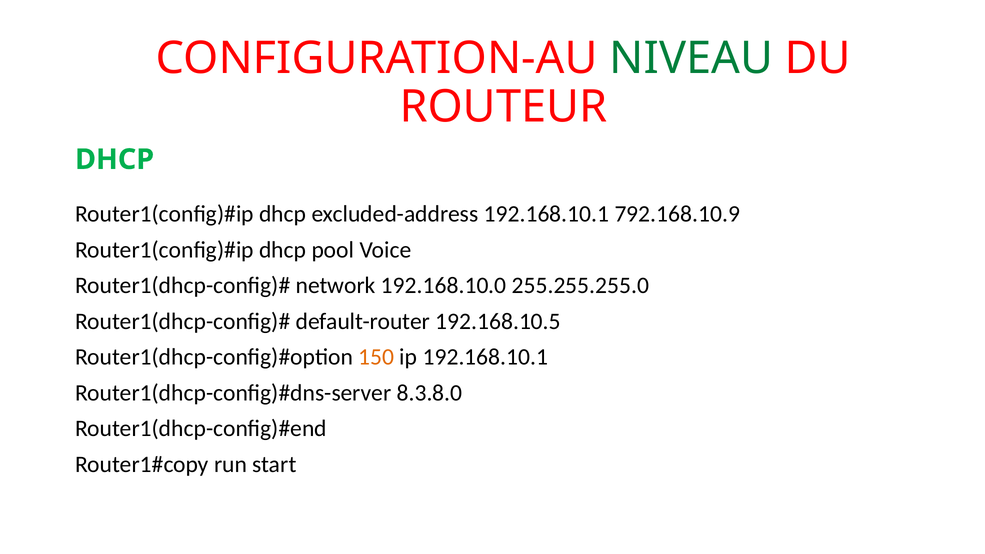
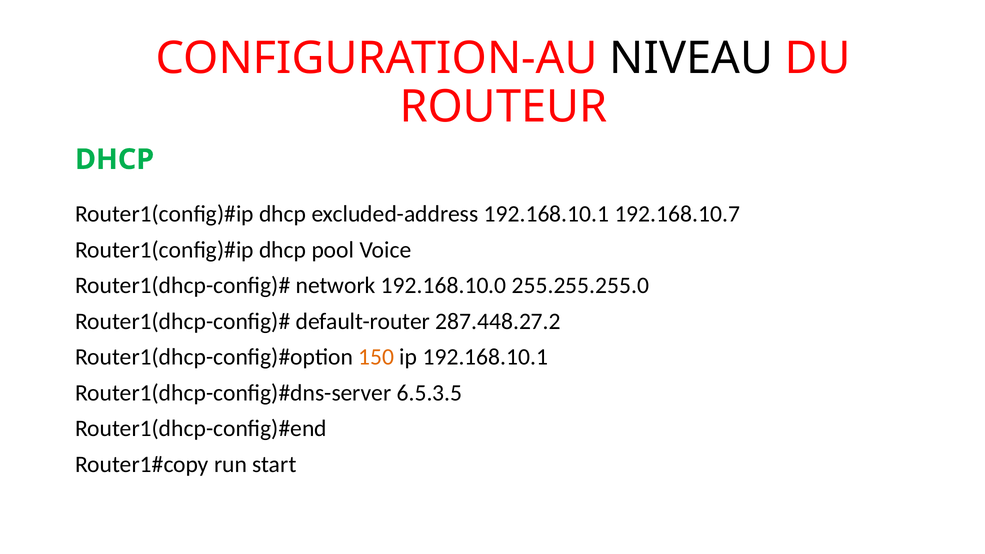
NIVEAU colour: green -> black (691, 58)
792.168.10.9: 792.168.10.9 -> 192.168.10.7 (677, 214)
192.168.10.5: 192.168.10.5 -> 287.448.27.2 (498, 321)
8.3.8.0: 8.3.8.0 -> 6.5.3.5 (429, 393)
